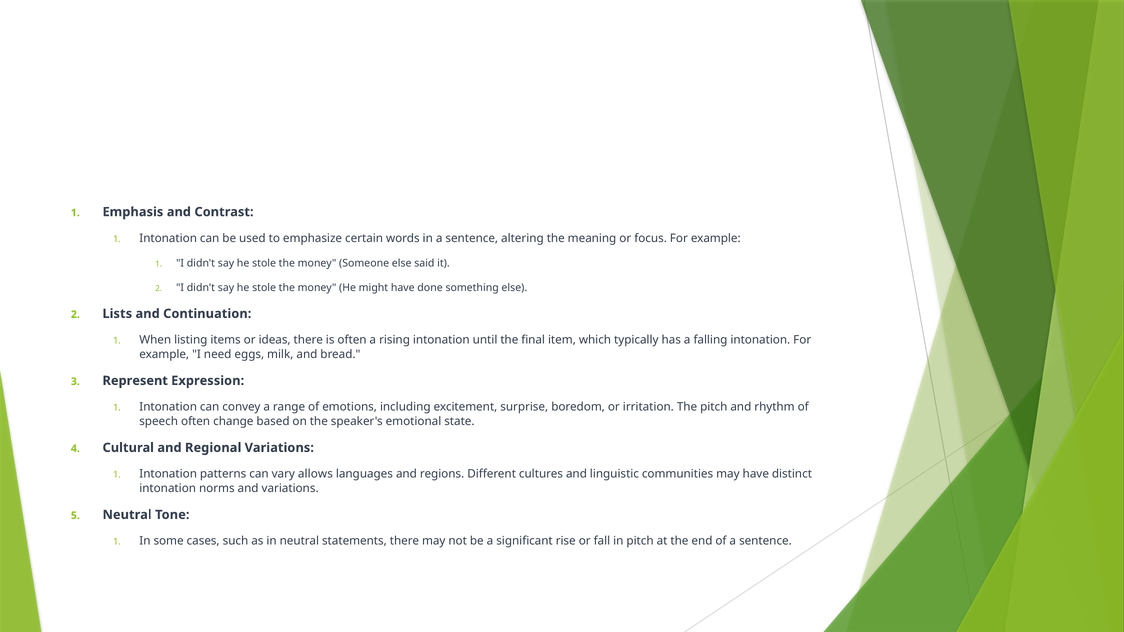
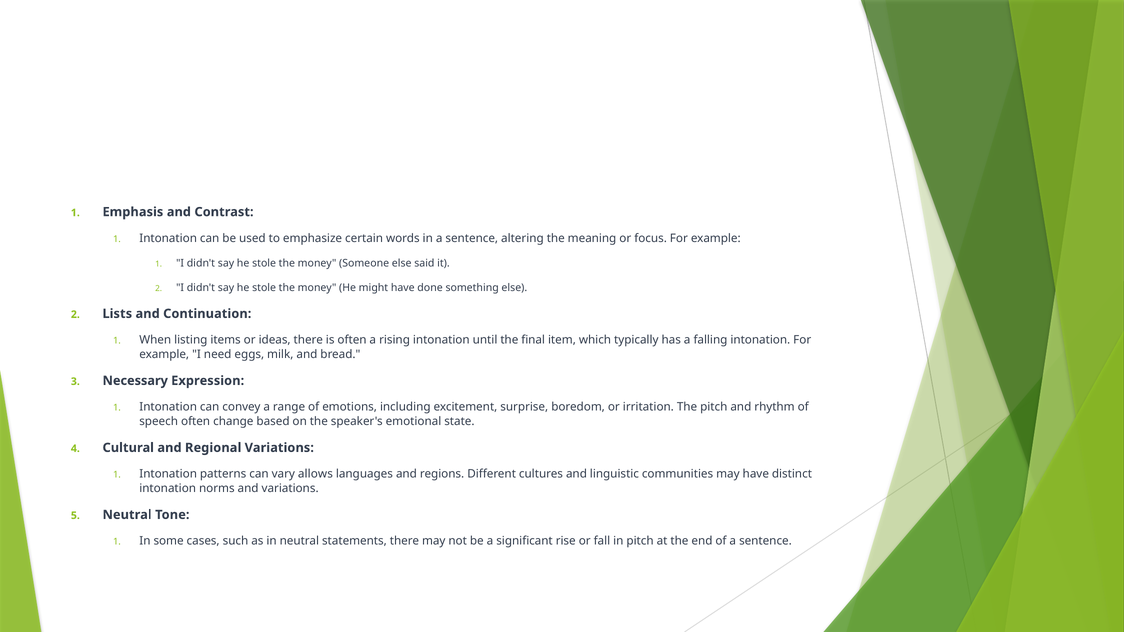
Represent: Represent -> Necessary (135, 381)
